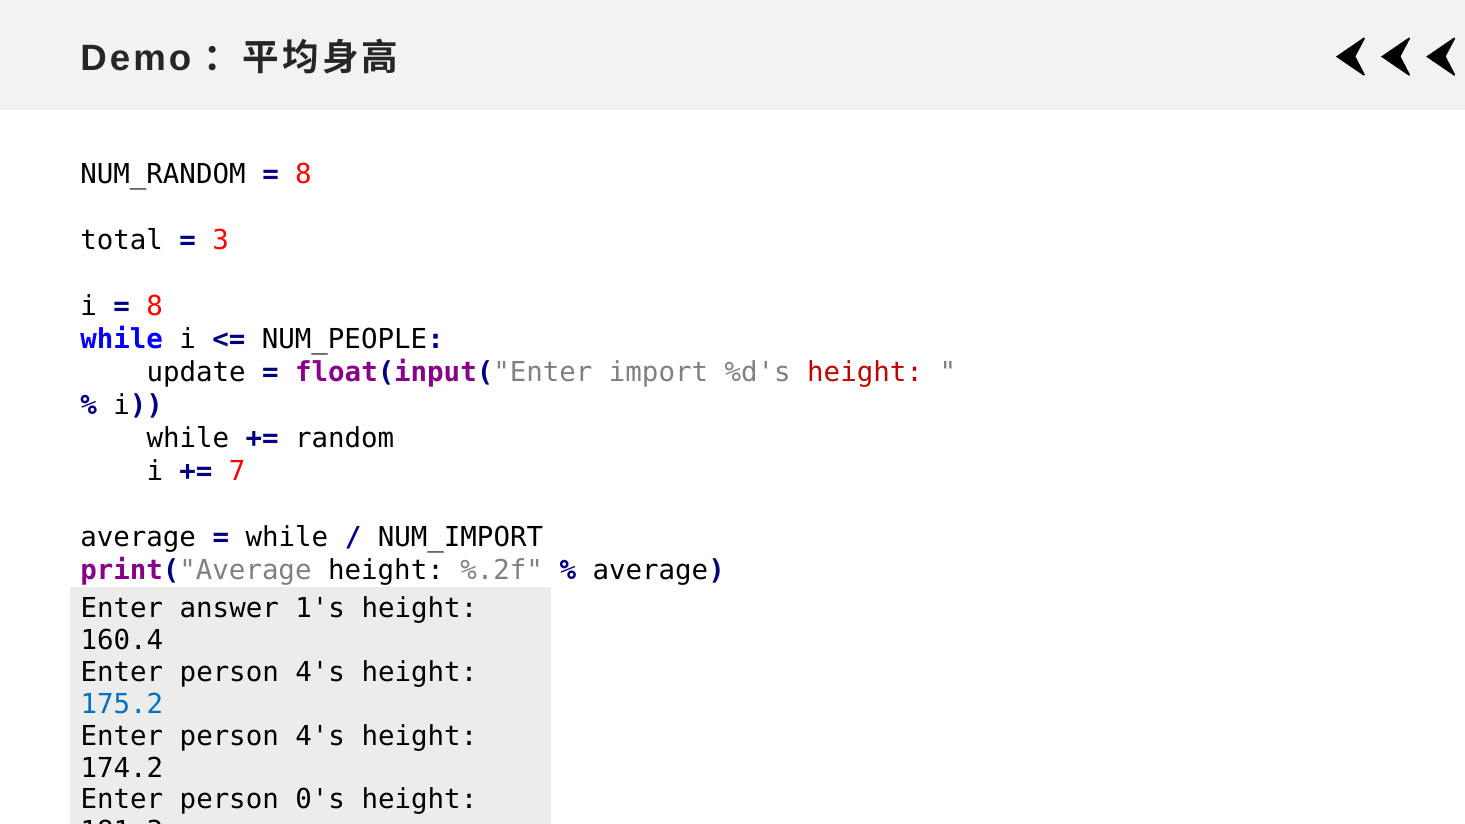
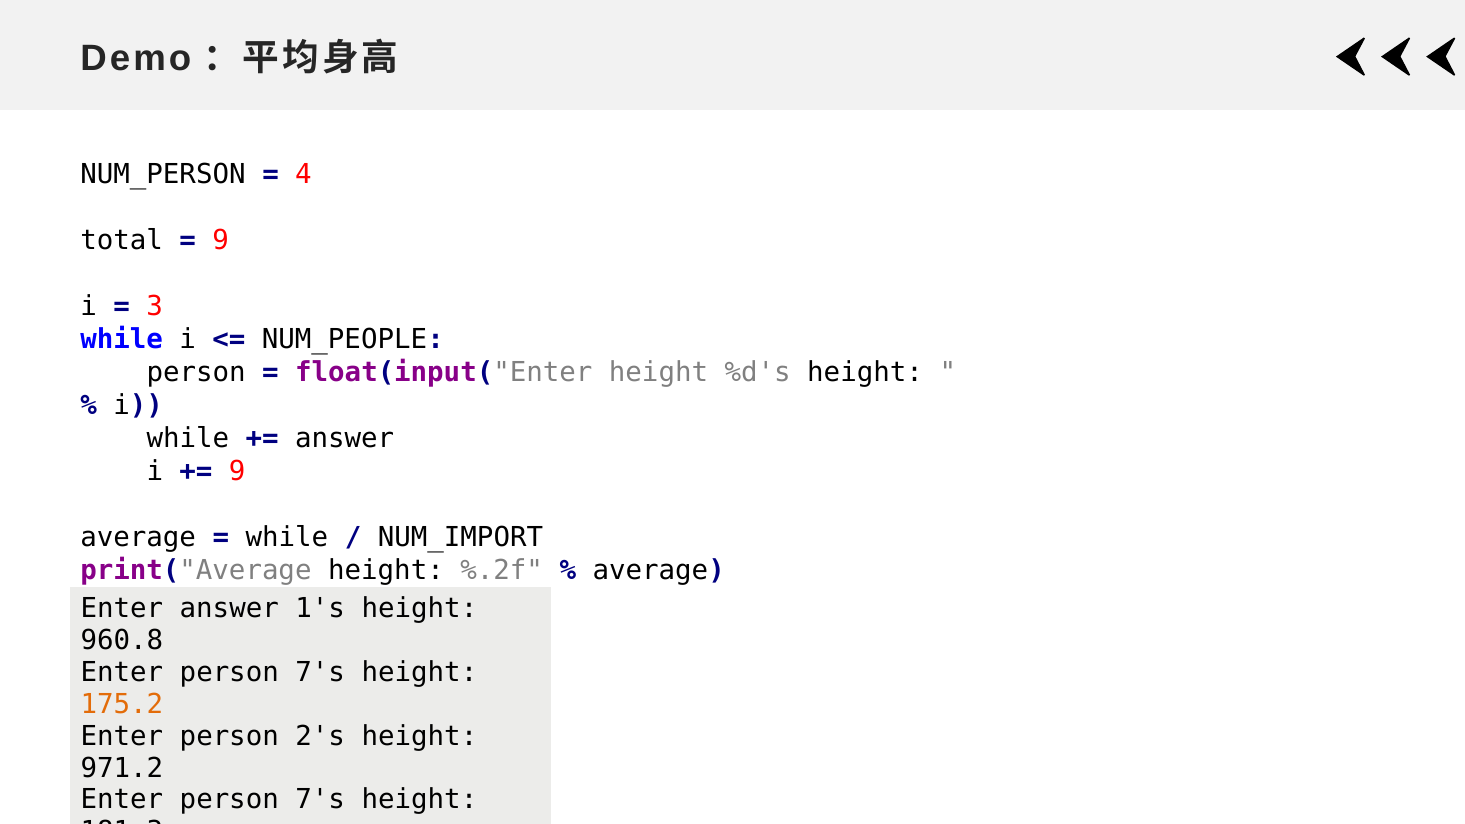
NUM_RANDOM: NUM_RANDOM -> NUM_PERSON (163, 175)
8: 8 -> 4 (304, 175)
3: 3 -> 9 (221, 240)
8: 8 -> 3 (155, 306)
update: update -> person (196, 372)
float(input("Enter import: import -> height (659, 372)
height colour: red -> black (865, 372)
random: random -> answer (345, 438)
7: 7 -> 9 (237, 471)
160.4: 160.4 -> 960.8 (122, 640)
4's: 4's -> 7's (320, 672)
175.2 colour: blue -> orange (122, 704)
4's: 4's -> 2's (320, 736)
174.2: 174.2 -> 971.2 (122, 768)
0's: 0's -> 7's (320, 800)
